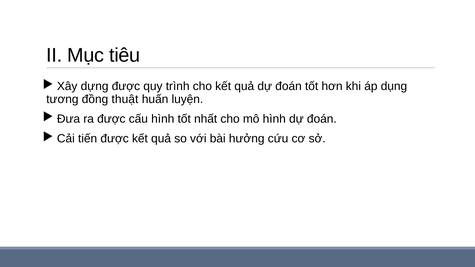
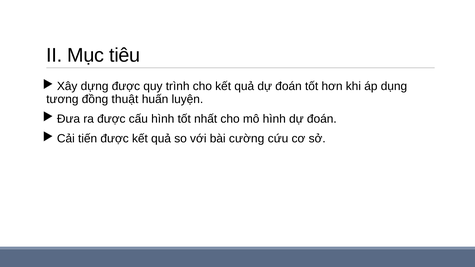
hưởng: hưởng -> cường (247, 139)
